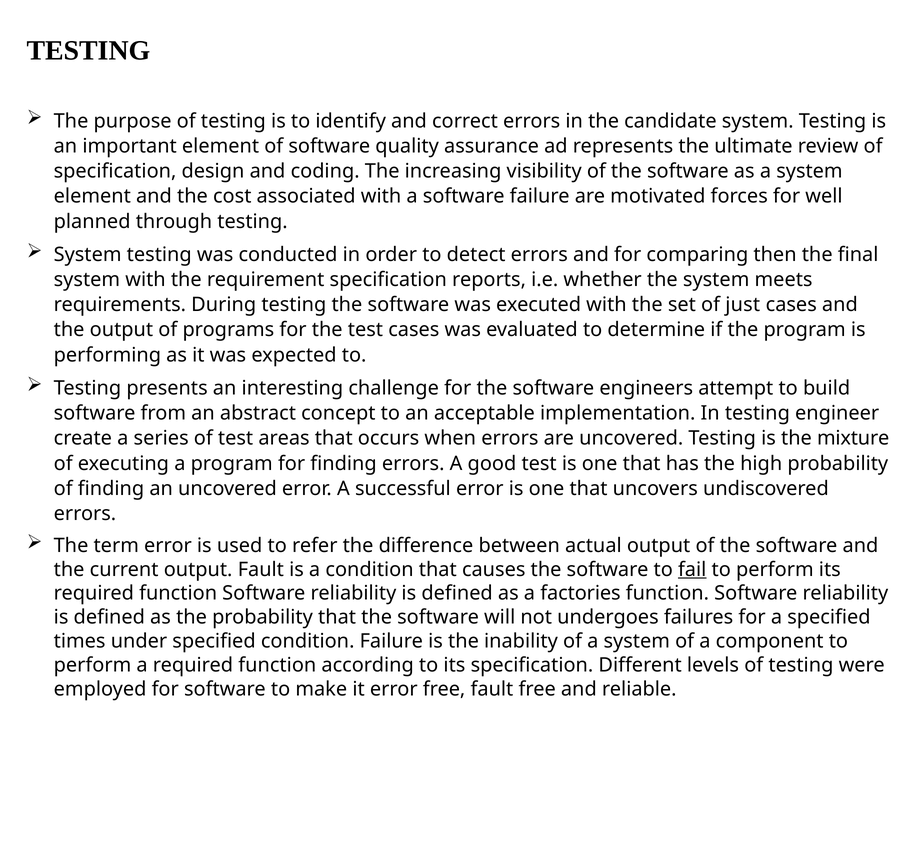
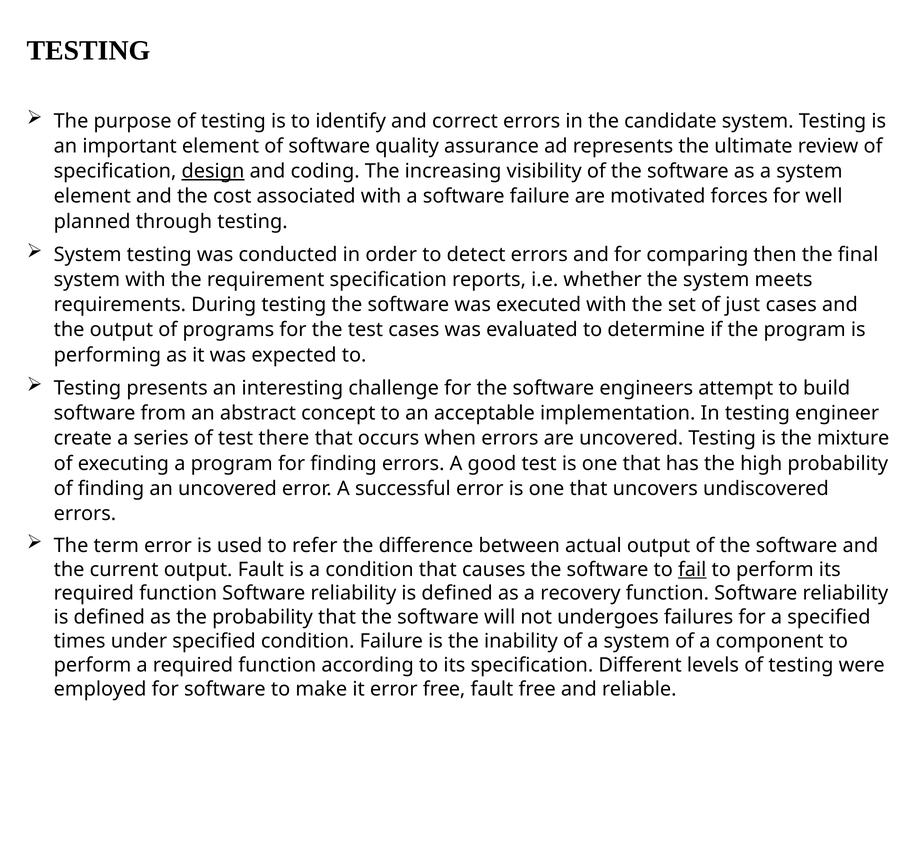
design underline: none -> present (213, 171)
areas: areas -> there (284, 438)
factories: factories -> recovery (580, 593)
